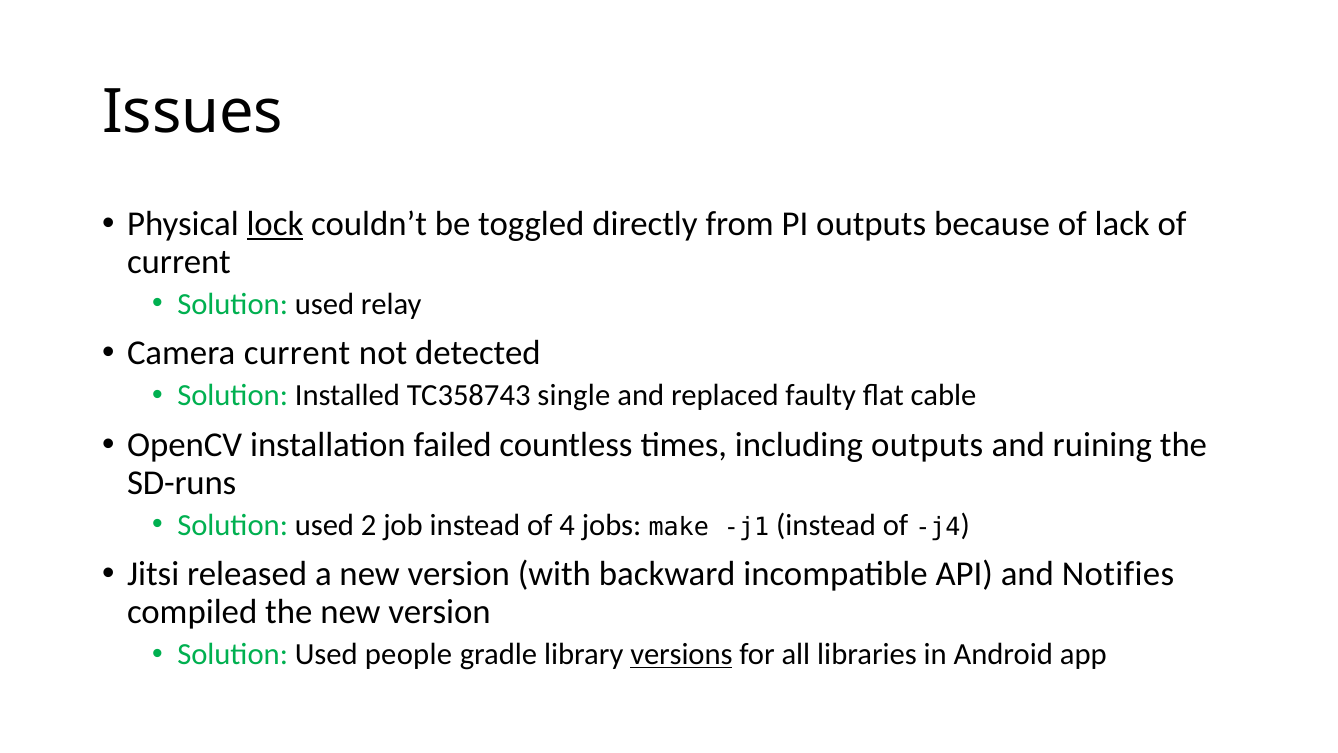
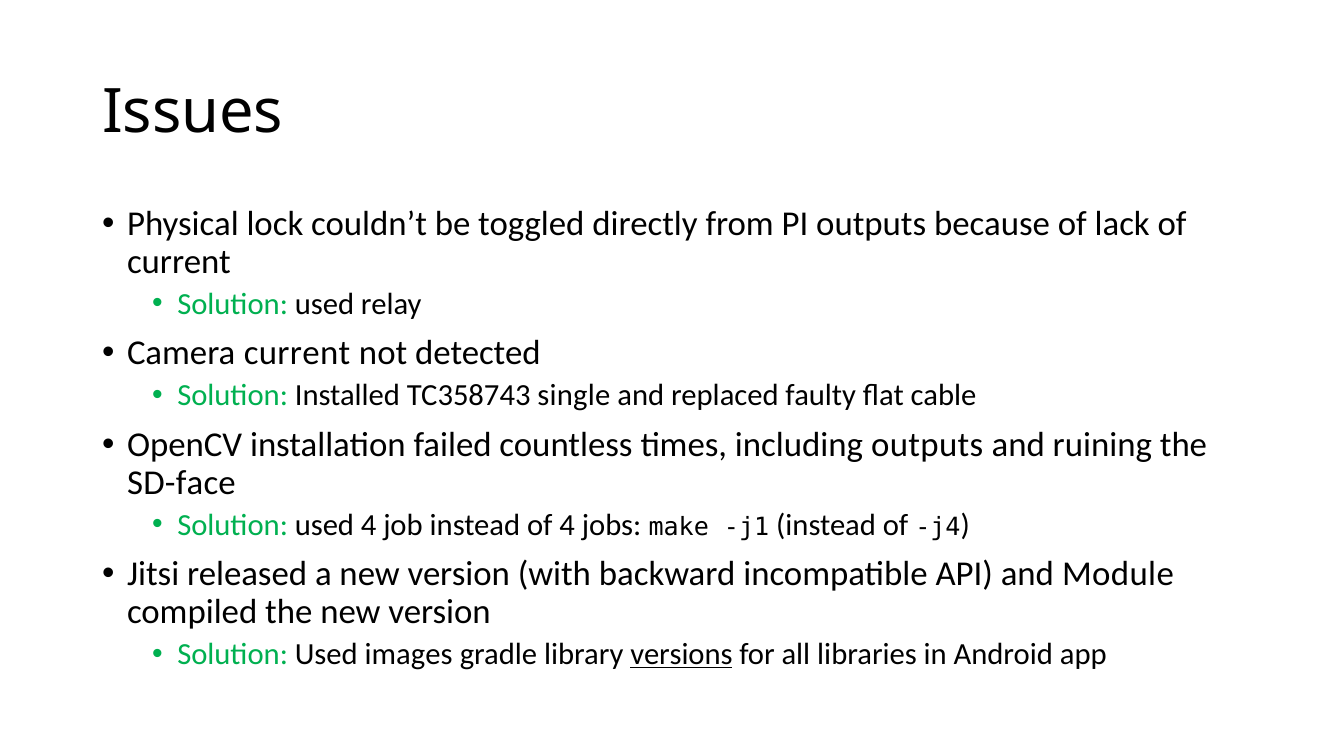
lock underline: present -> none (275, 224)
SD-runs: SD-runs -> SD-face (181, 482)
used 2: 2 -> 4 (369, 525)
Notifies: Notifies -> Module (1118, 574)
people: people -> images (409, 654)
